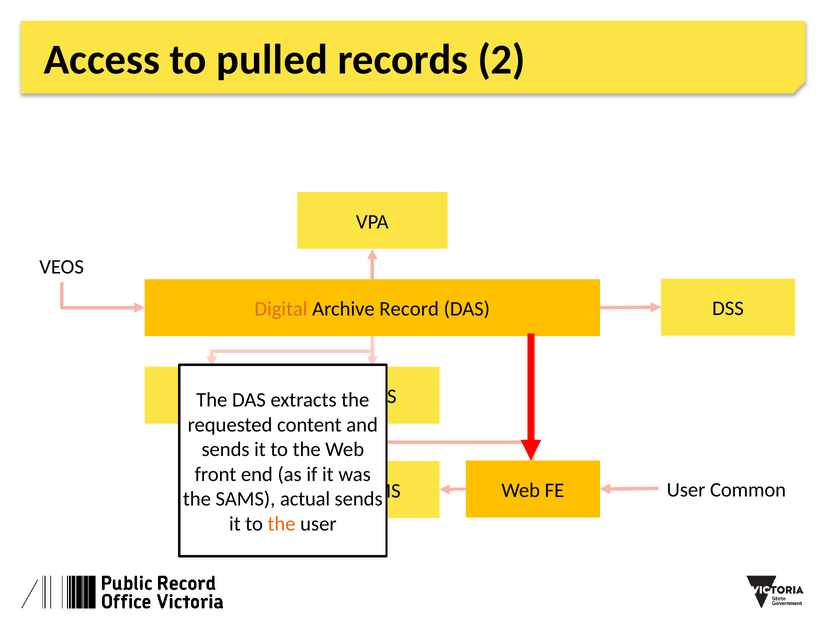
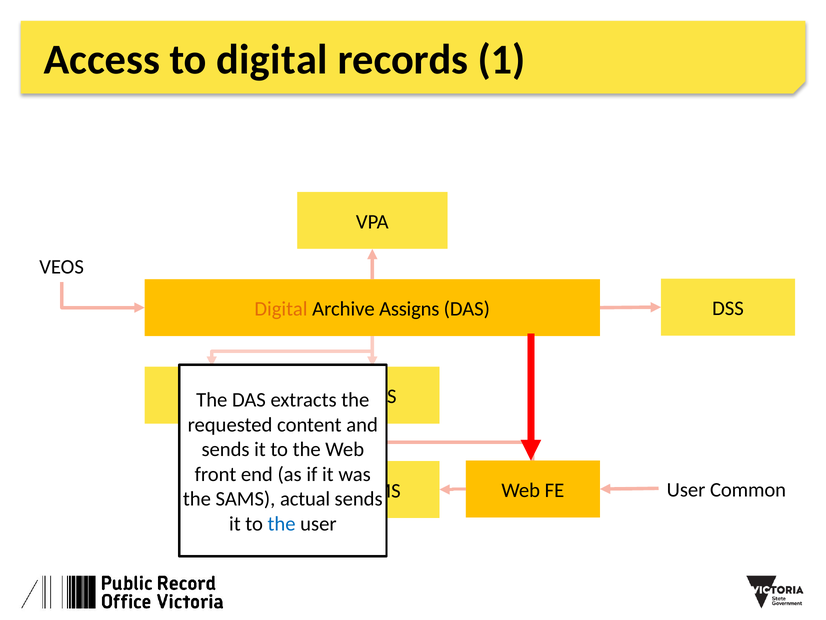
to pulled: pulled -> digital (272, 60)
2: 2 -> 1 (502, 60)
Record: Record -> Assigns (409, 309)
the colour: orange -> blue (282, 524)
